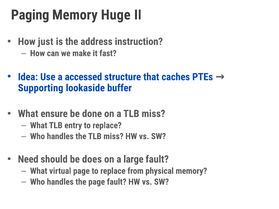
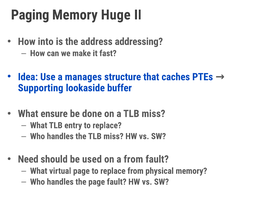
just: just -> into (46, 42)
instruction: instruction -> addressing (139, 42)
accessed: accessed -> manages (83, 77)
does: does -> used (92, 159)
a large: large -> from (133, 159)
